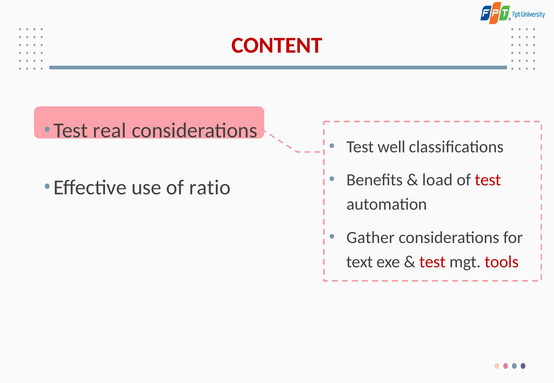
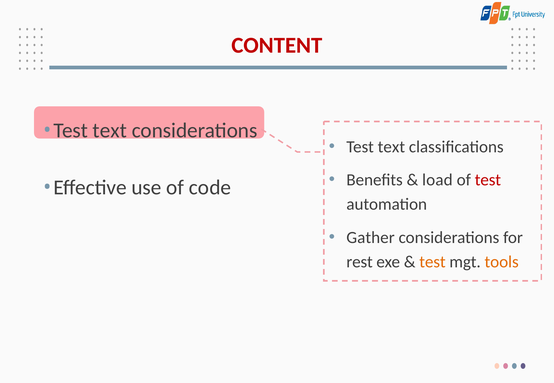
real: real -> text (110, 131)
well: well -> text (391, 147)
ratio: ratio -> code (210, 188)
text: text -> rest (360, 262)
test colour: red -> orange (432, 262)
tools colour: red -> orange (502, 262)
